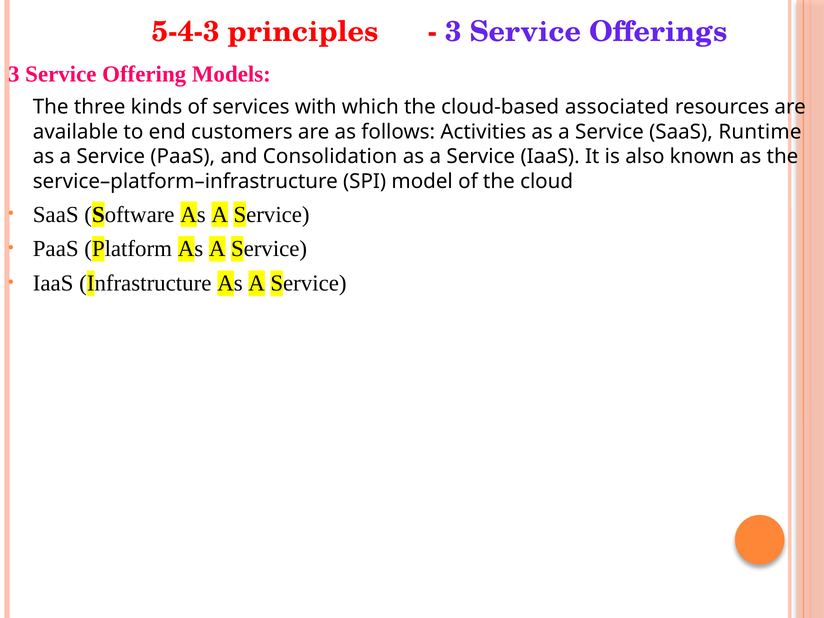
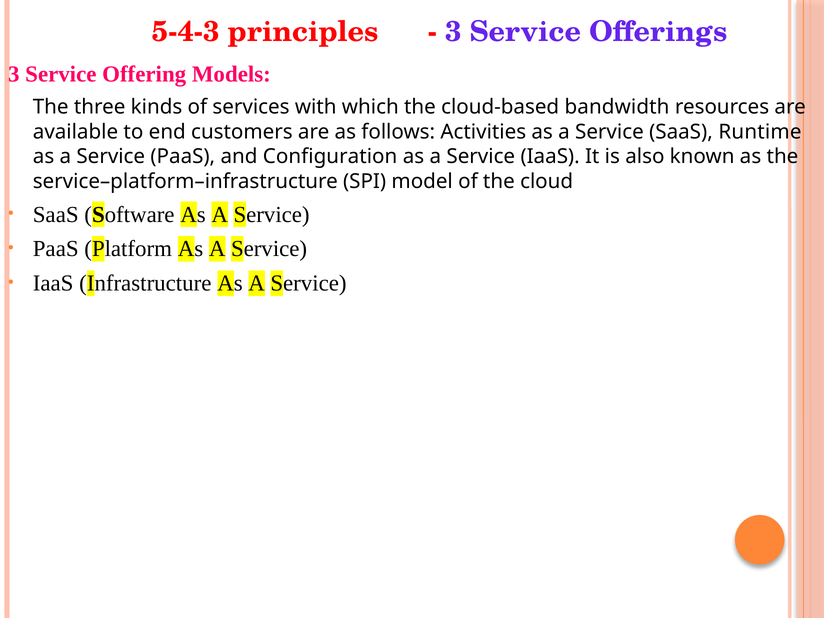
associated: associated -> bandwidth (617, 107)
Consolidation: Consolidation -> Configuration (330, 157)
